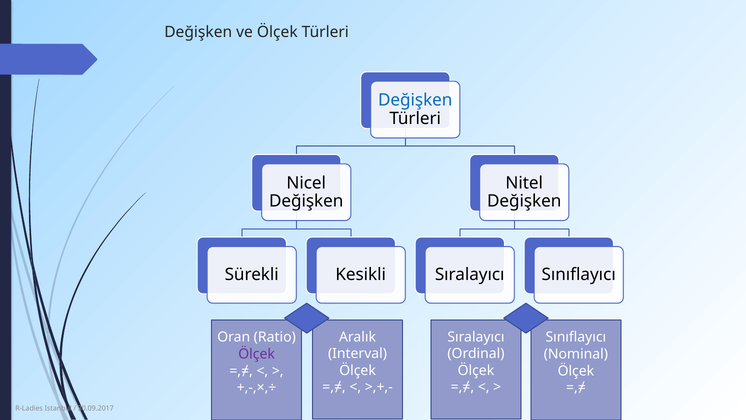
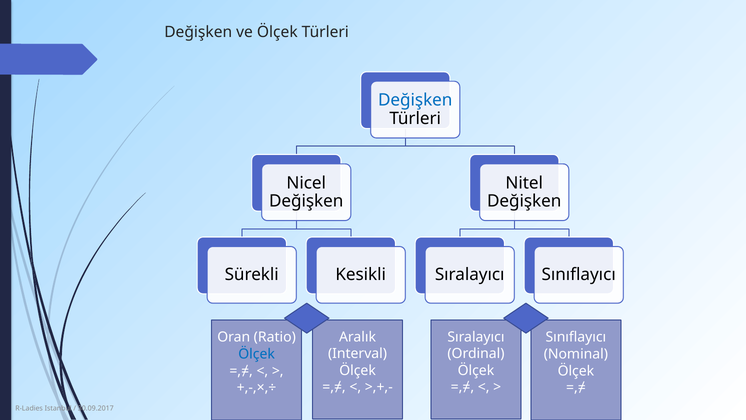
Ölçek colour: purple -> blue (257, 354)
